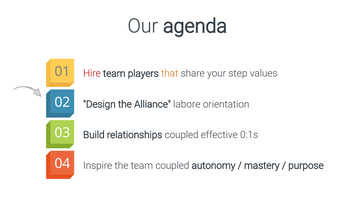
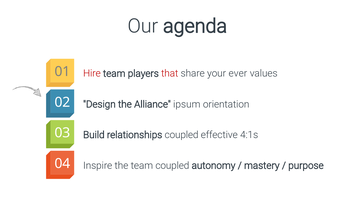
that colour: orange -> red (170, 73)
step: step -> ever (238, 73)
labore: labore -> ipsum (187, 104)
0:1s: 0:1s -> 4:1s (249, 135)
